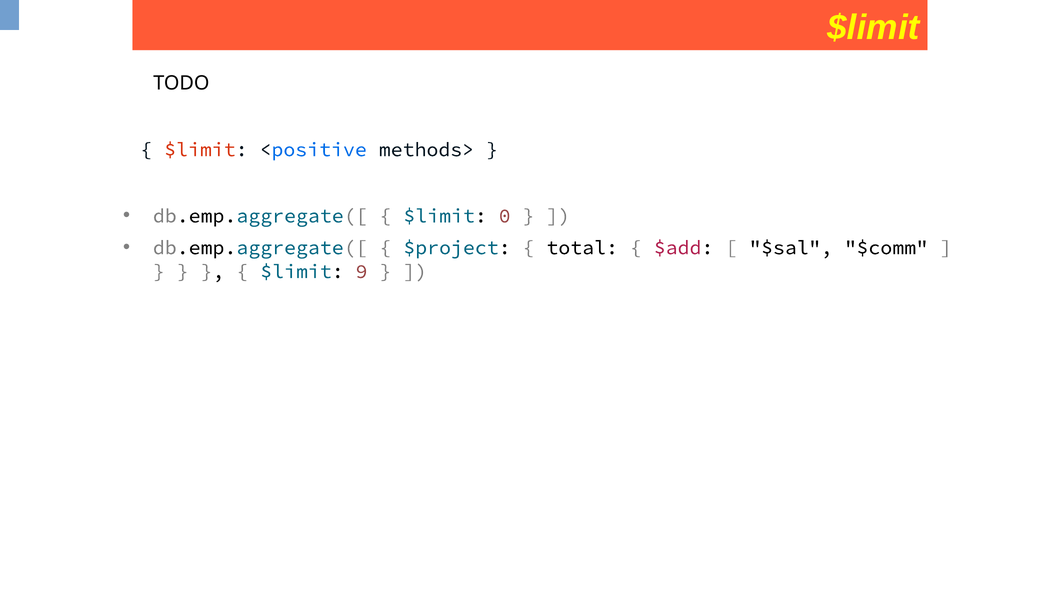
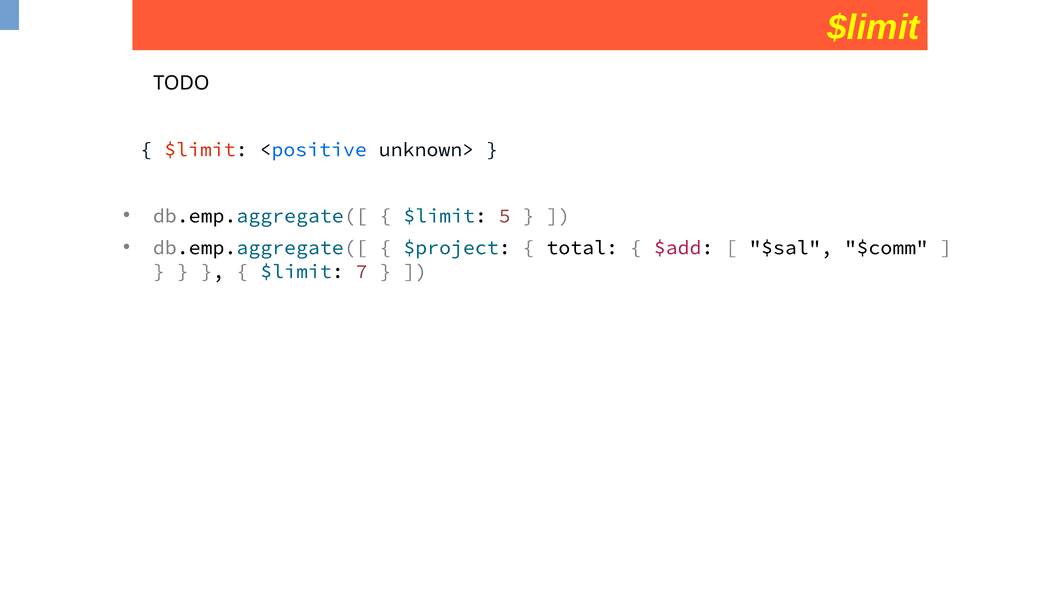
methods>: methods> -> unknown> (426, 150)
0: 0 -> 5 (505, 216)
9: 9 -> 7 (362, 272)
